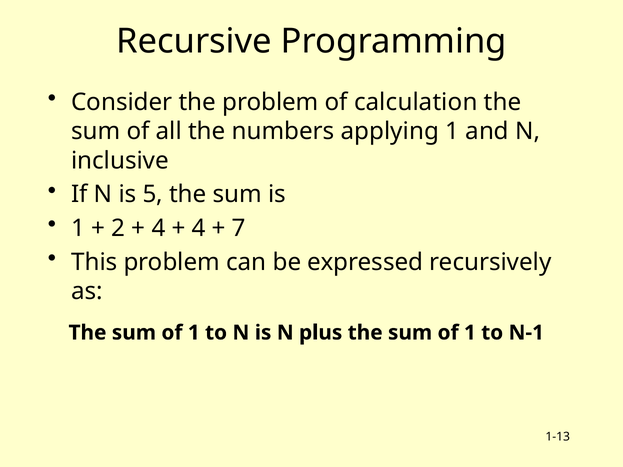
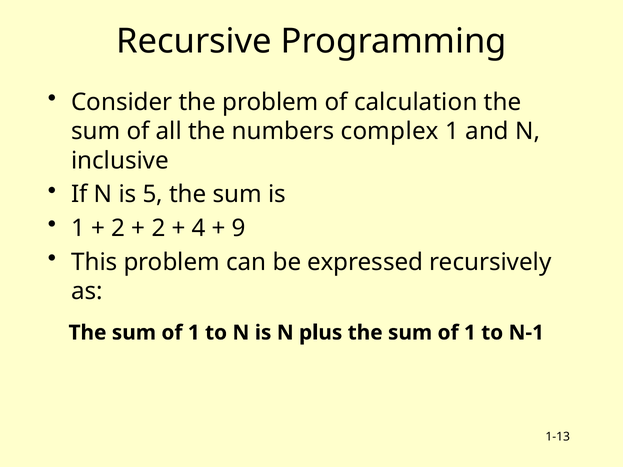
applying: applying -> complex (390, 132)
4: 4 -> 2 (158, 228)
7: 7 -> 9 (239, 228)
